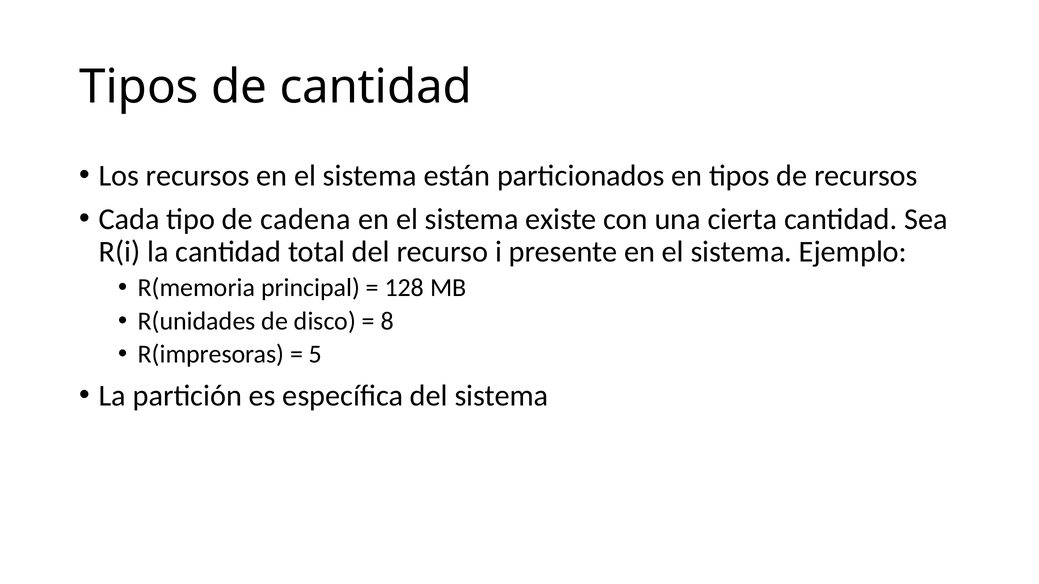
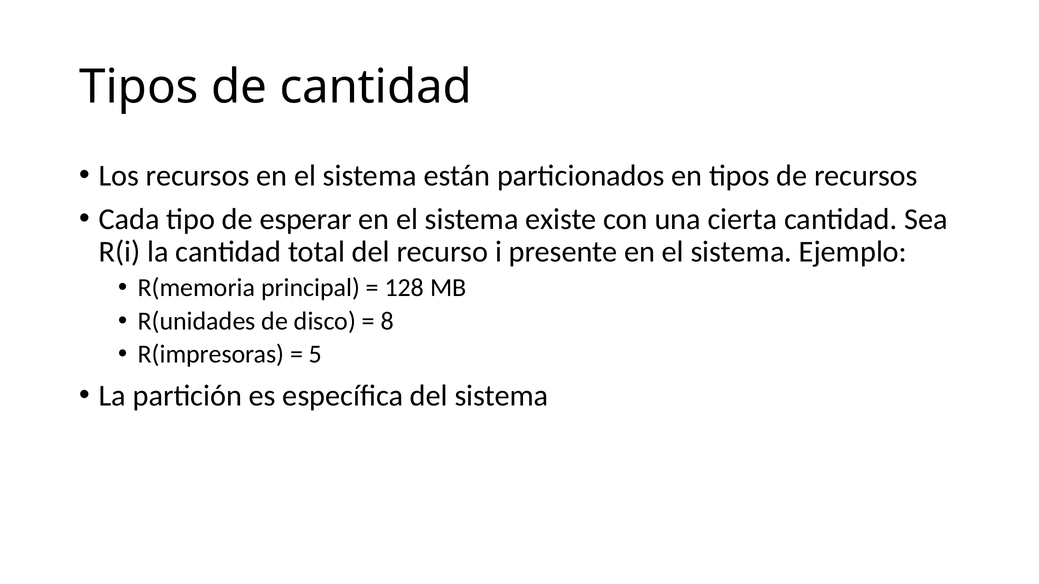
cadena: cadena -> esperar (306, 219)
